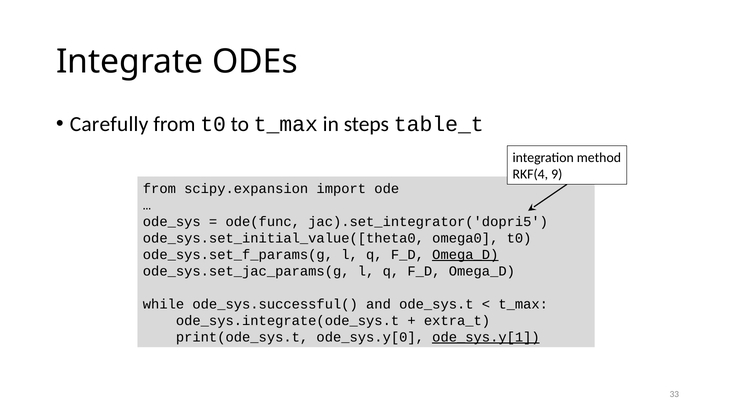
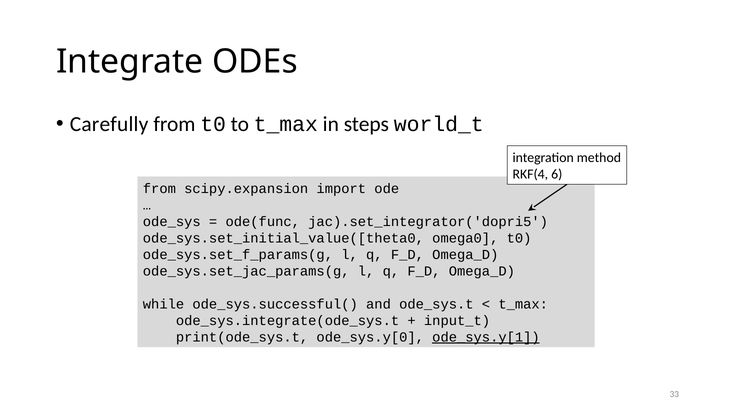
table_t: table_t -> world_t (439, 124)
9: 9 -> 6 (557, 175)
Omega_D underline: present -> none (465, 255)
extra_t: extra_t -> input_t (457, 321)
